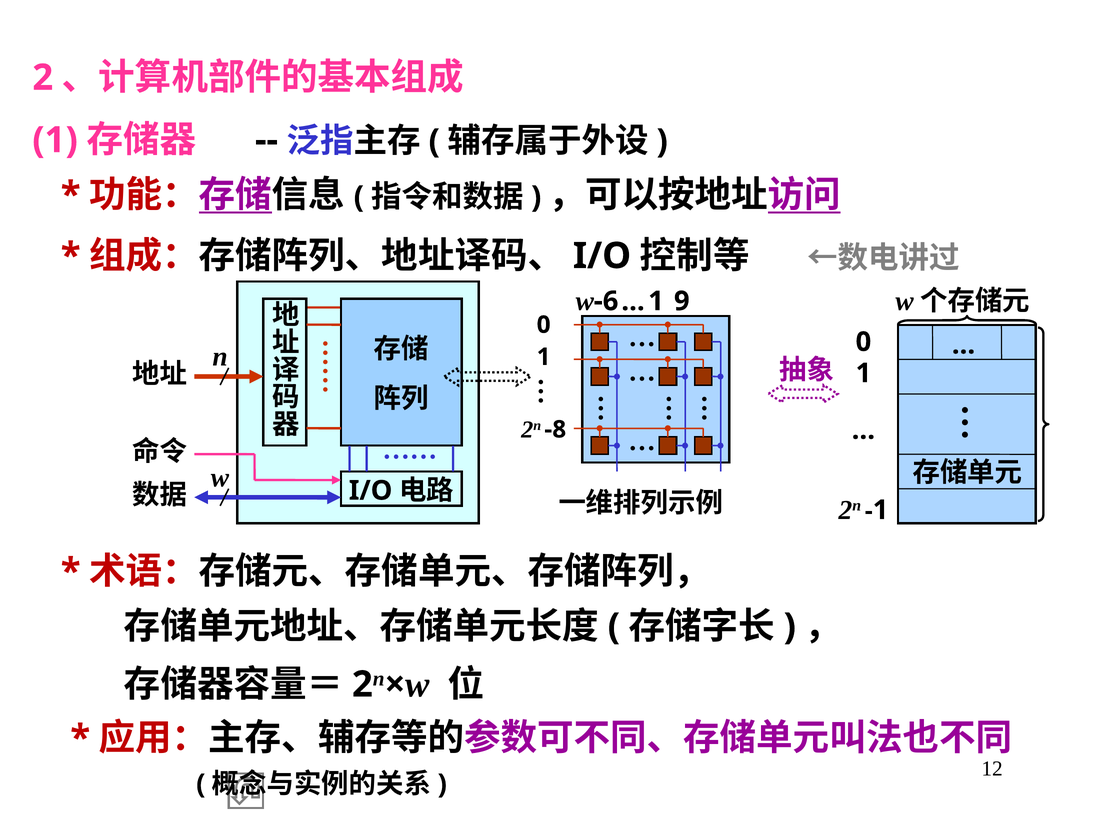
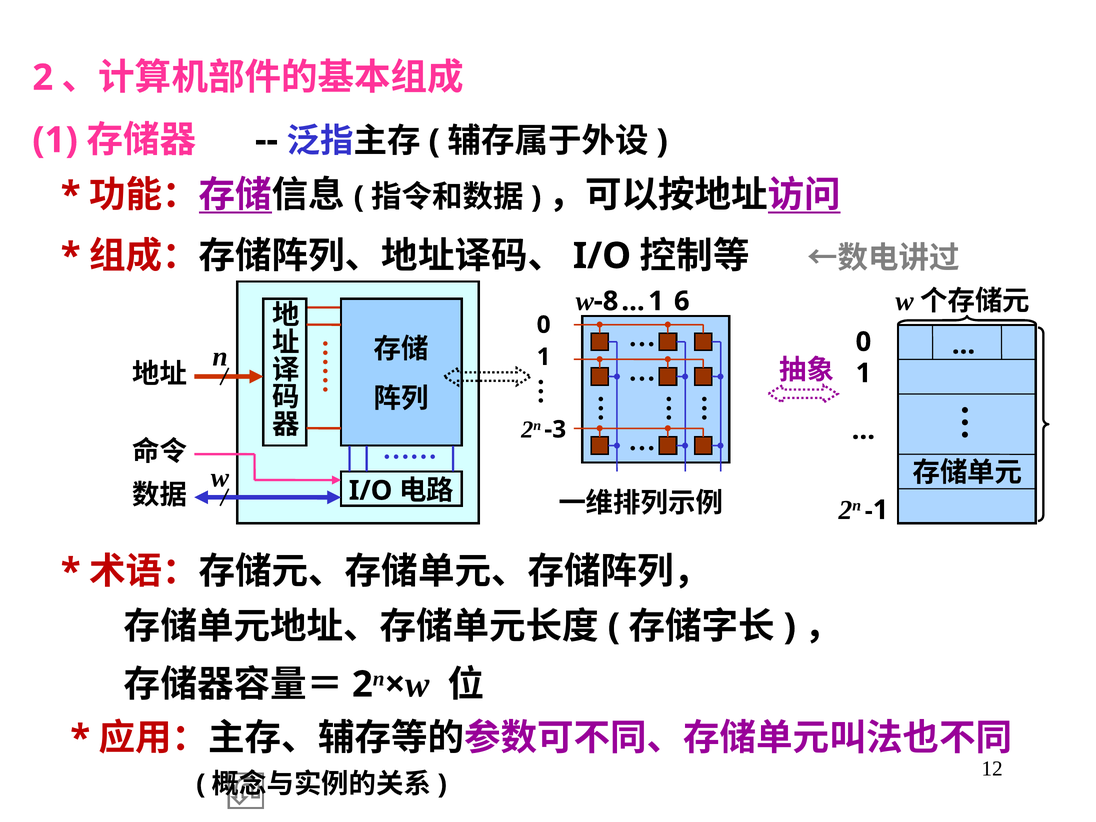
-6: -6 -> -8 (606, 301)
9: 9 -> 6 (682, 301)
-8: -8 -> -3 (555, 430)
